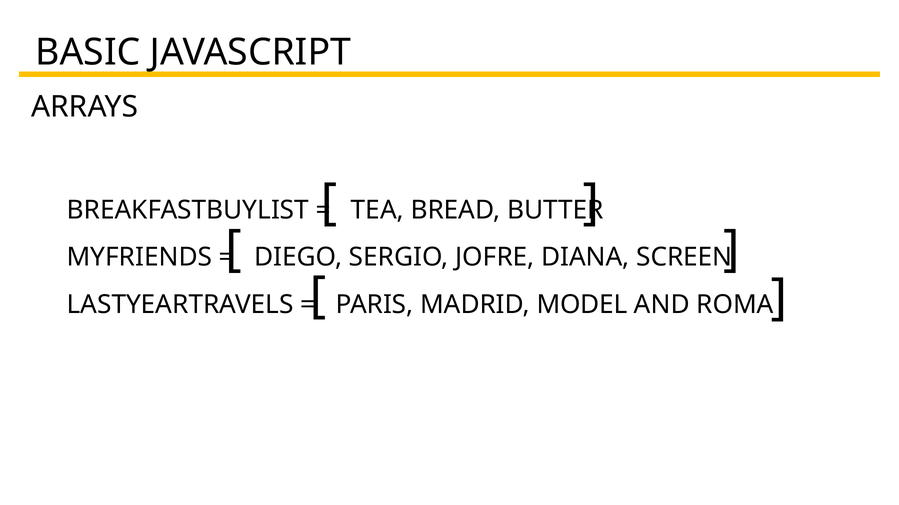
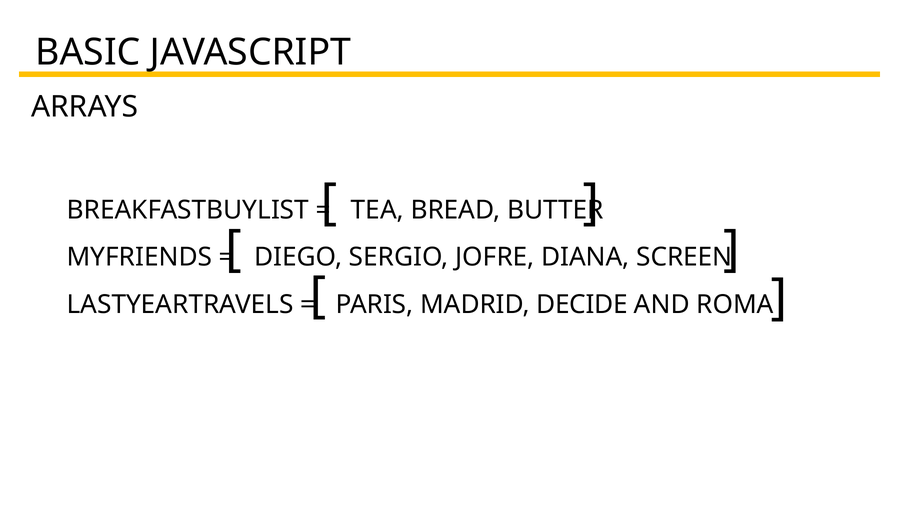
MODEL: MODEL -> DECIDE (582, 305)
